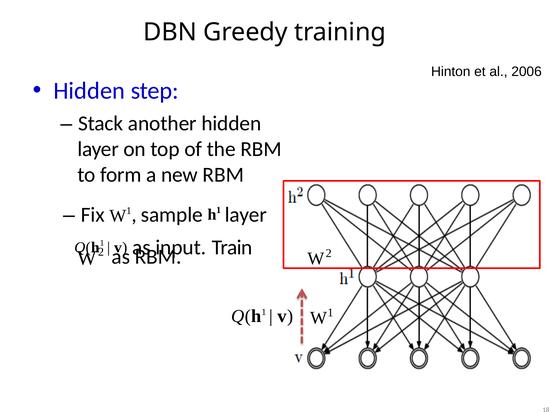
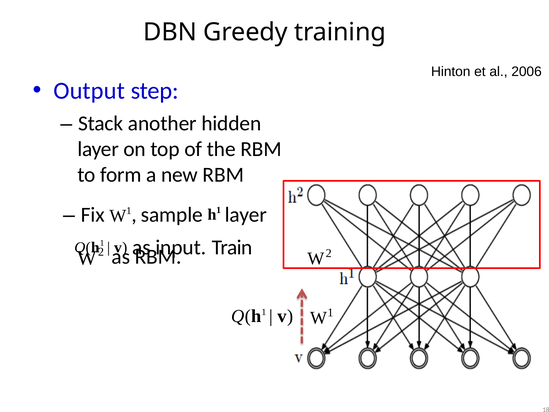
Hidden: Hidden -> Output (89, 91)
